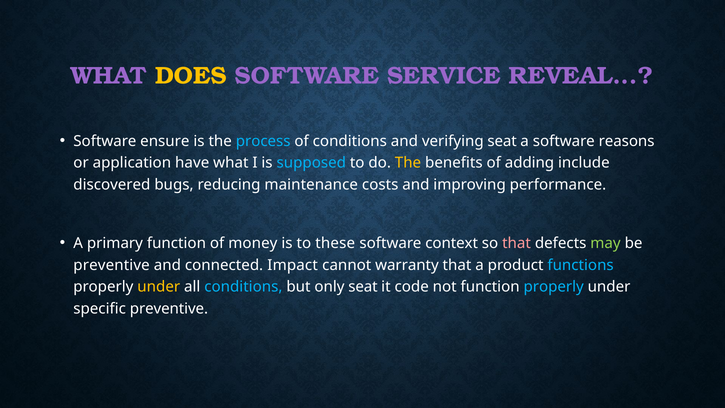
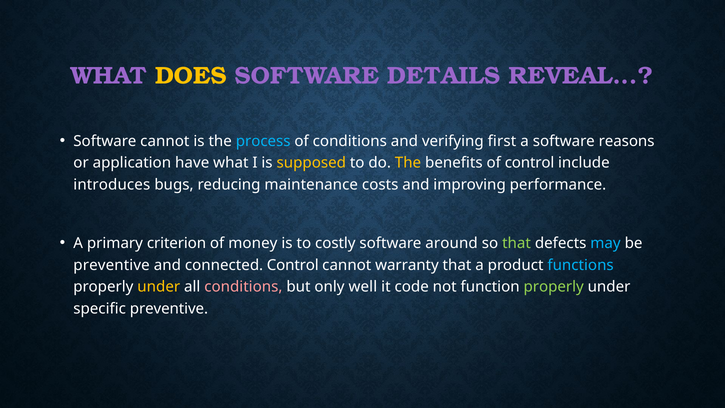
SERVICE: SERVICE -> DETAILS (444, 76)
Software ensure: ensure -> cannot (165, 141)
verifying seat: seat -> first (502, 141)
supposed colour: light blue -> yellow (311, 163)
of adding: adding -> control (530, 163)
discovered: discovered -> introduces (112, 185)
primary function: function -> criterion (177, 243)
these: these -> costly (335, 243)
context: context -> around (452, 243)
that colour: pink -> light green (517, 243)
may colour: light green -> light blue (606, 243)
connected Impact: Impact -> Control (293, 265)
conditions colour: light blue -> pink (243, 287)
only seat: seat -> well (363, 287)
properly colour: light blue -> light green (554, 287)
